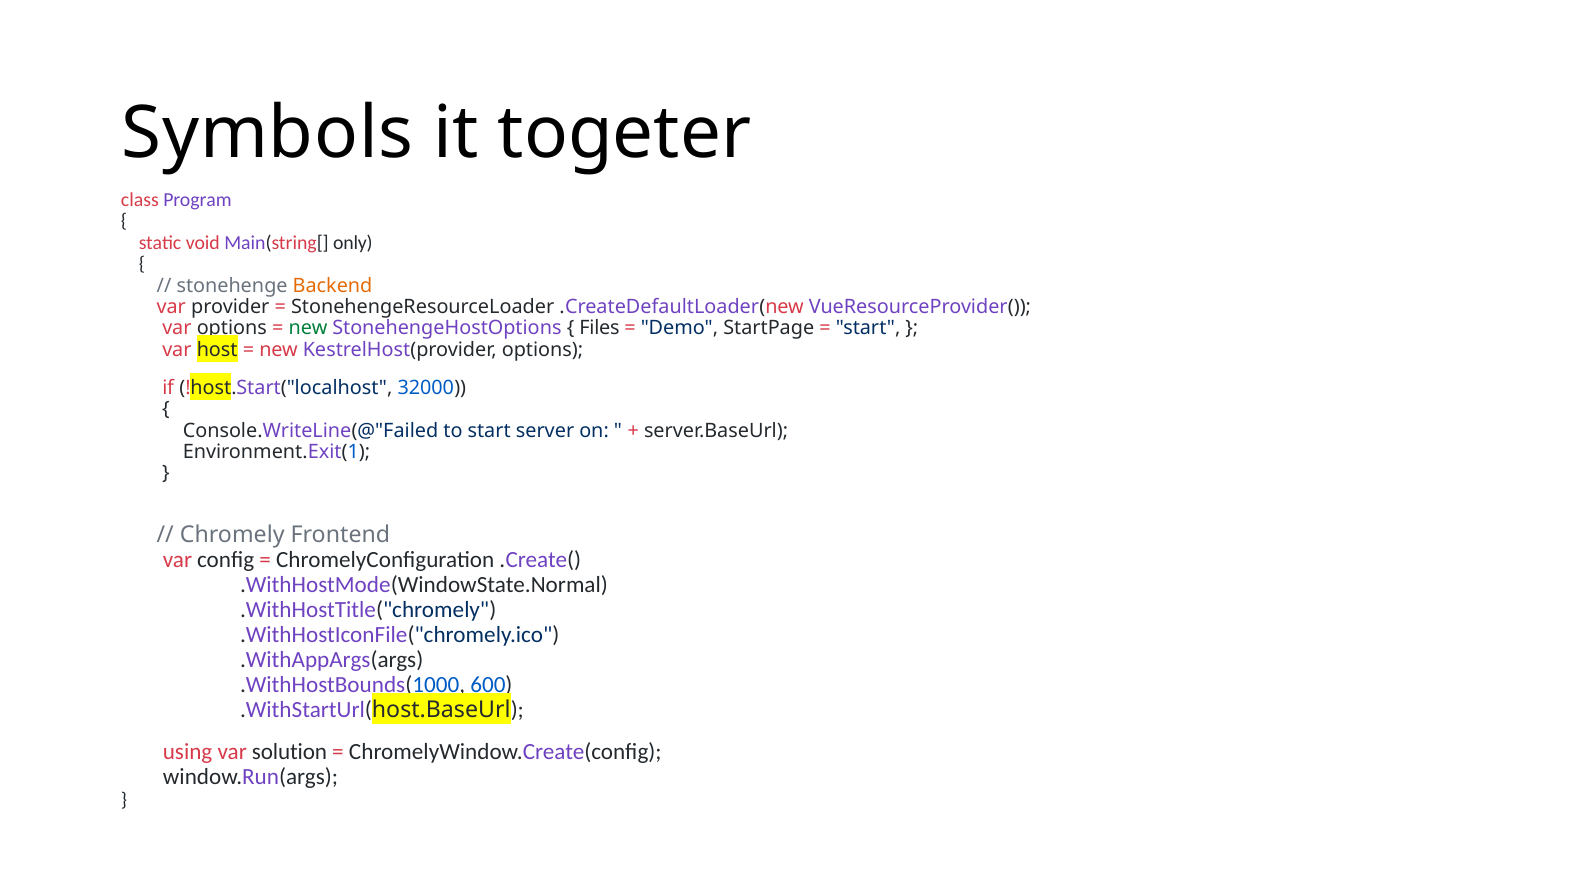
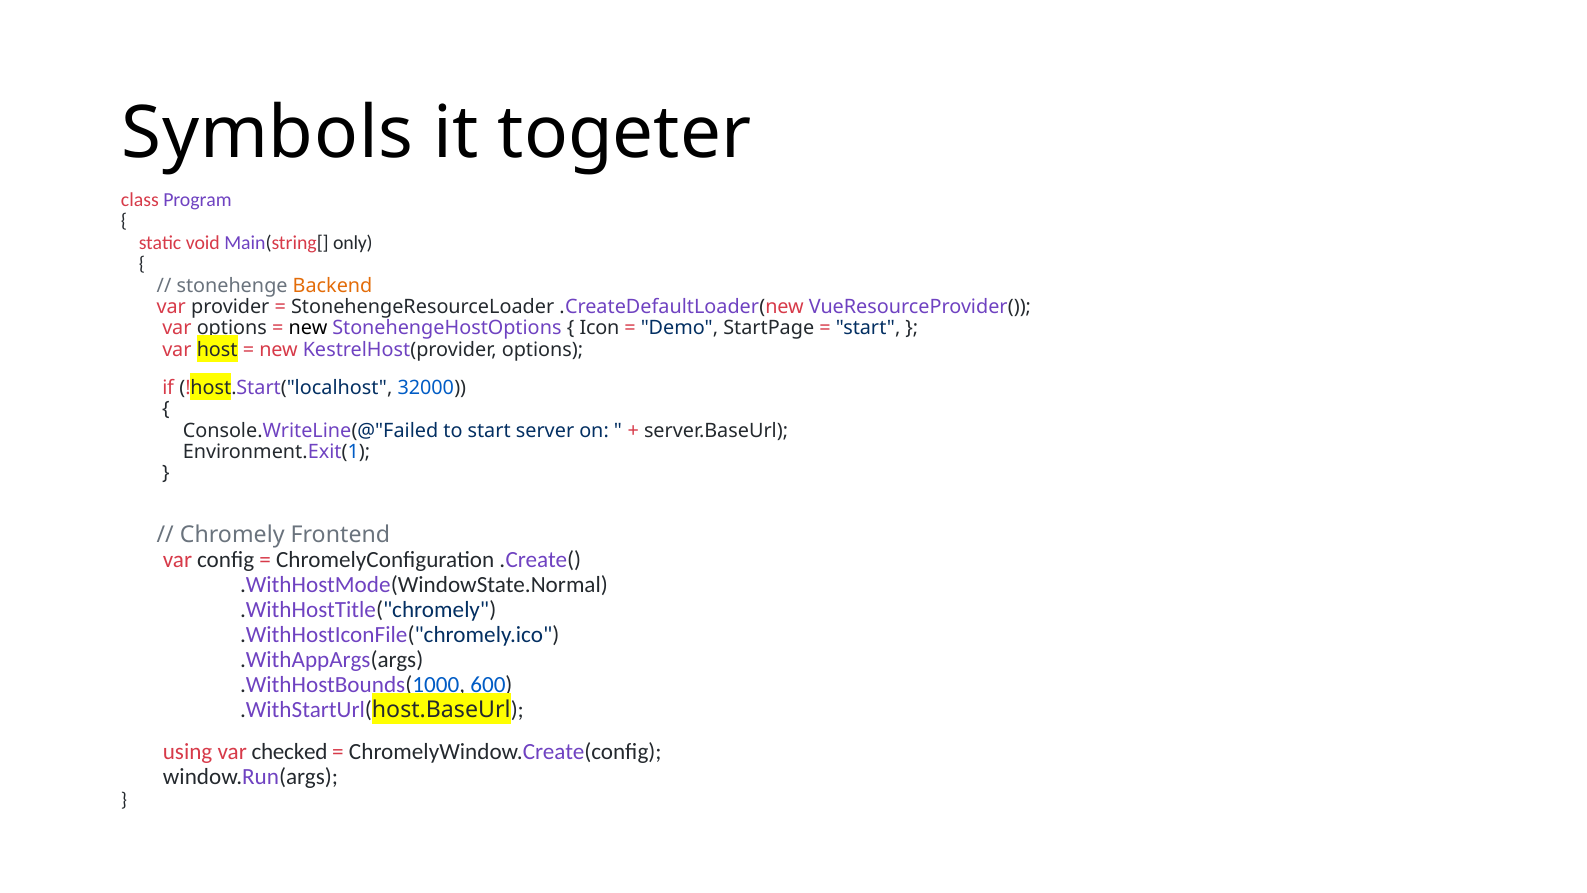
new colour: green -> black (308, 328)
Files: Files -> Icon (599, 328)
solution: solution -> checked (289, 751)
